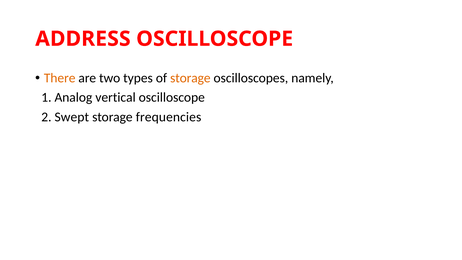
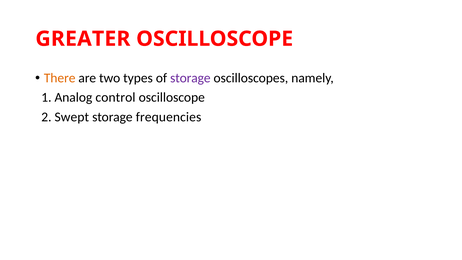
ADDRESS: ADDRESS -> GREATER (83, 39)
storage colour: orange -> purple (190, 78)
vertical: vertical -> control (115, 97)
